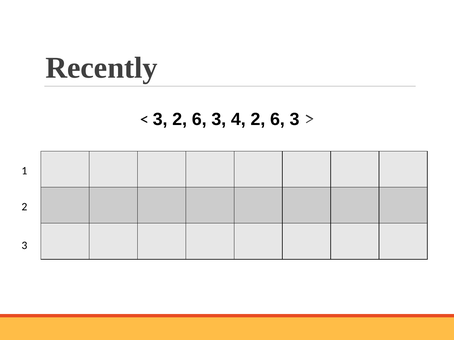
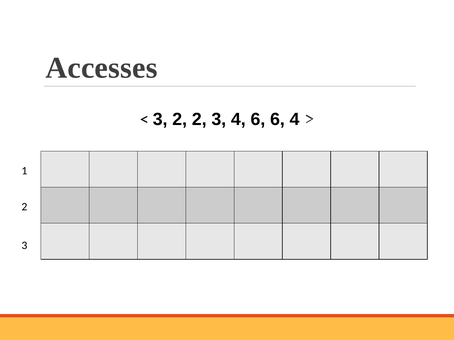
Recently: Recently -> Accesses (101, 68)
3 2 6: 6 -> 2 (199, 120)
4 2: 2 -> 6 (258, 120)
3: 3 -> 4 (295, 120)
